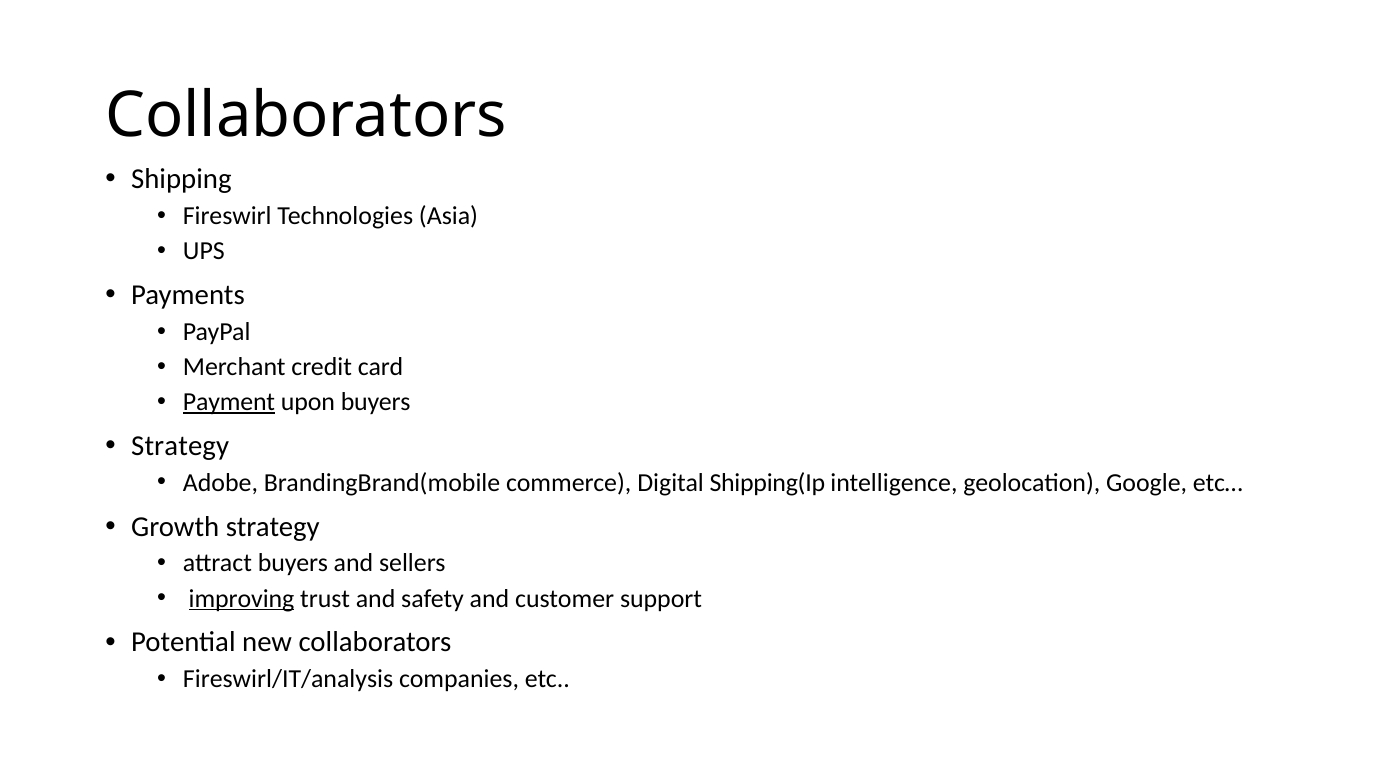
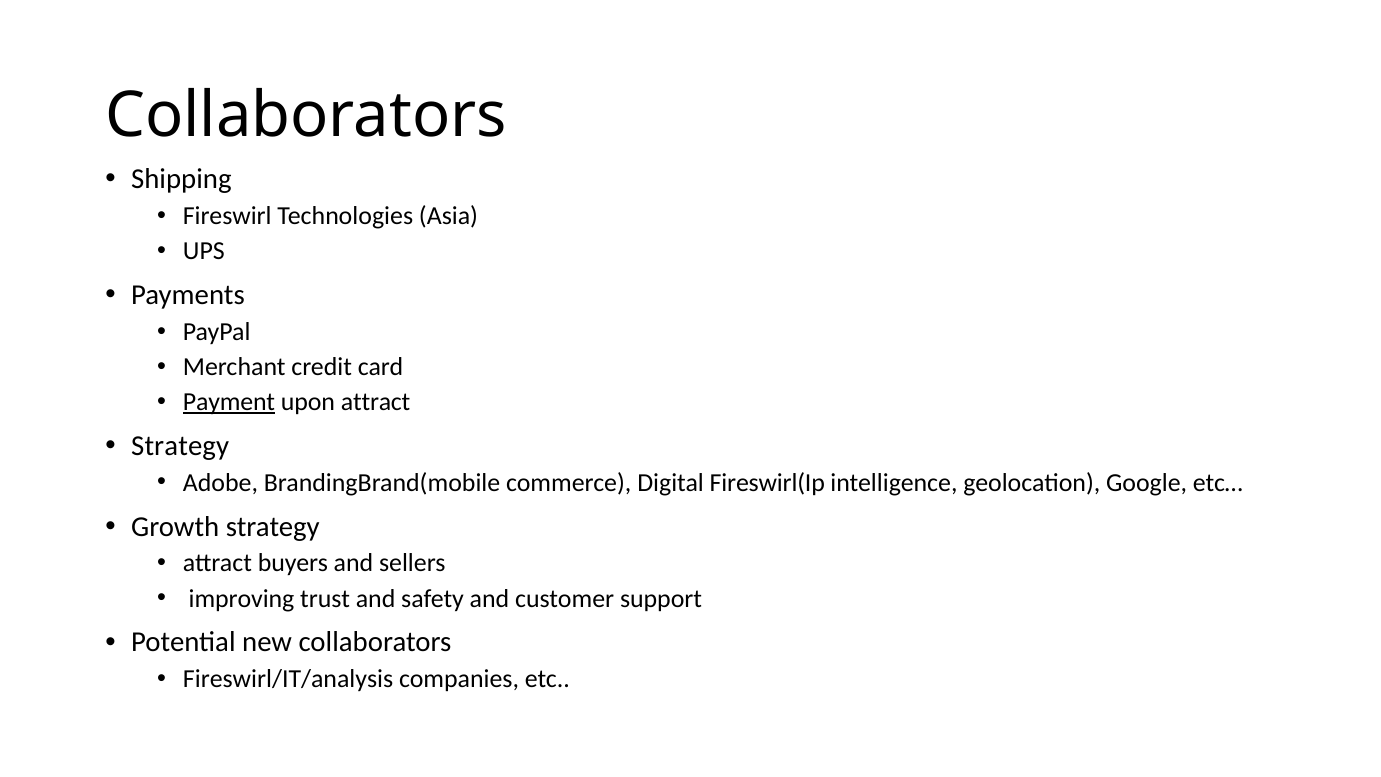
upon buyers: buyers -> attract (376, 402)
Shipping(Ip: Shipping(Ip -> Fireswirl(Ip (767, 483)
improving underline: present -> none (242, 598)
